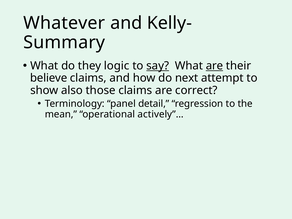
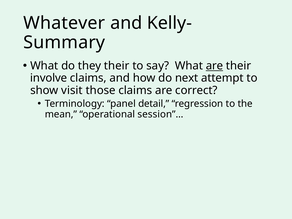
they logic: logic -> their (117, 66)
say underline: present -> none (158, 66)
believe: believe -> involve (49, 78)
also: also -> visit (72, 90)
actively”…: actively”… -> session”… (161, 114)
